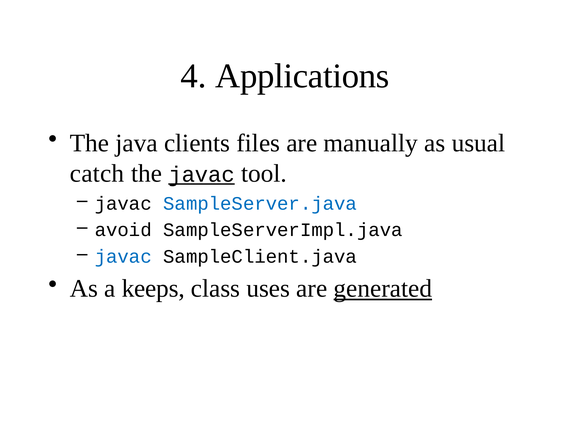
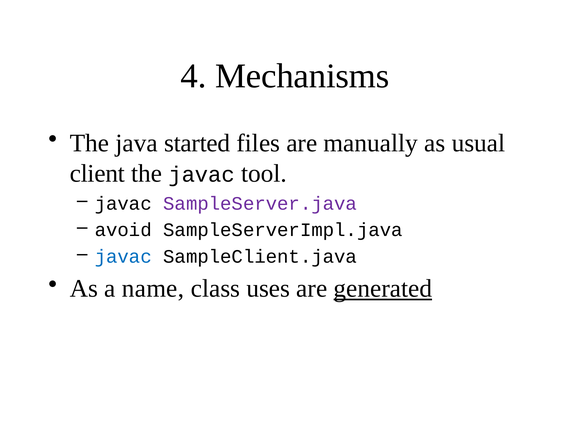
Applications: Applications -> Mechanisms (302, 76)
clients: clients -> started (197, 143)
catch: catch -> client (97, 174)
javac underline: present -> none (202, 175)
SampleServer.java colour: blue -> purple (260, 204)
keeps: keeps -> name (153, 289)
